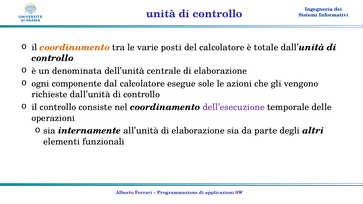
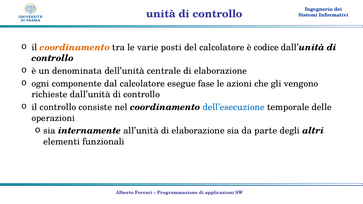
totale: totale -> codice (266, 47)
sole: sole -> fase (206, 84)
dell’esecuzione colour: purple -> blue (234, 107)
